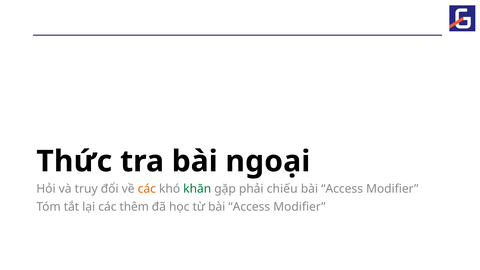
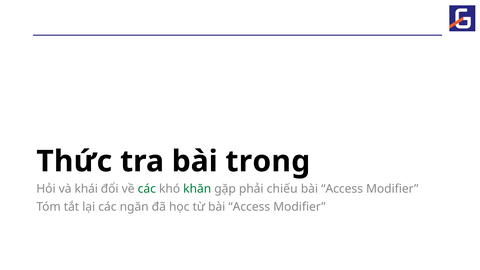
ngoại: ngoại -> trong (268, 161)
truy: truy -> khái (86, 189)
các colour: orange -> green (147, 189)
thêm: thêm -> ngăn (134, 207)
